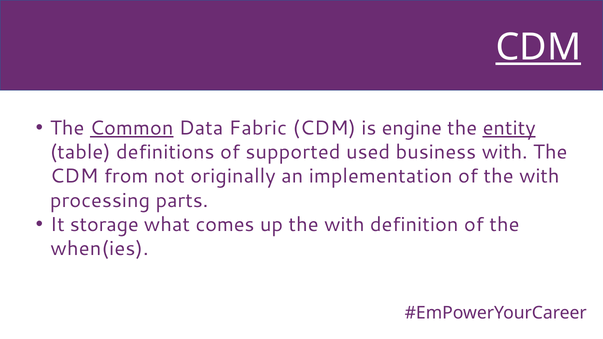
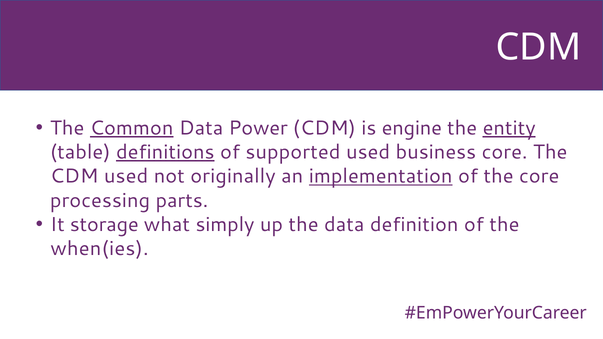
CDM underline: present -> none (538, 48)
Fabric: Fabric -> Power (258, 128)
definitions underline: none -> present (165, 152)
business with: with -> core (505, 152)
CDM from: from -> used (126, 176)
implementation underline: none -> present (381, 176)
of the with: with -> core (539, 176)
comes: comes -> simply (225, 225)
up the with: with -> data (344, 225)
